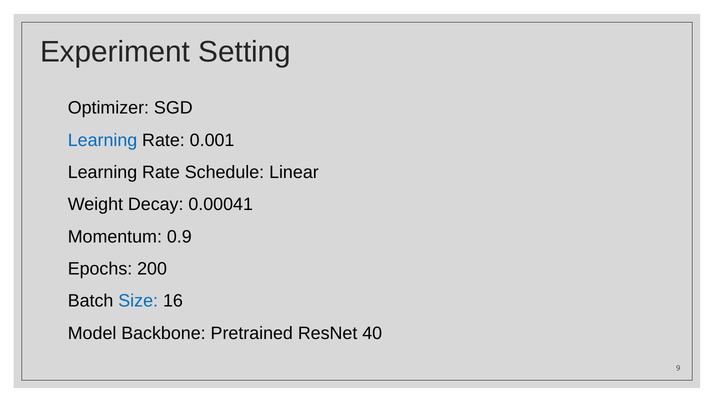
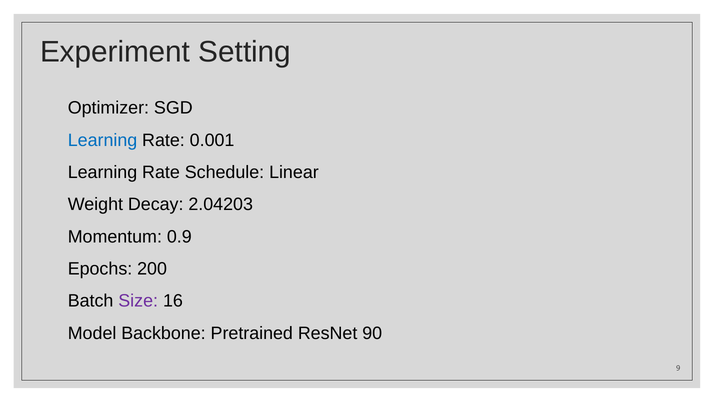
0.00041: 0.00041 -> 2.04203 (221, 204)
Size colour: blue -> purple (138, 301)
40: 40 -> 90 (372, 333)
